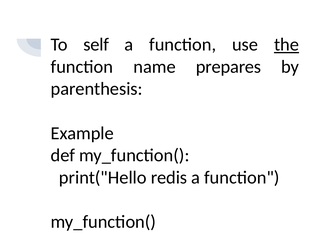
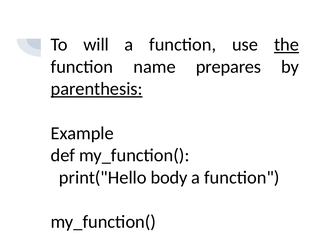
self: self -> will (96, 45)
parenthesis underline: none -> present (97, 89)
redis: redis -> body (169, 177)
